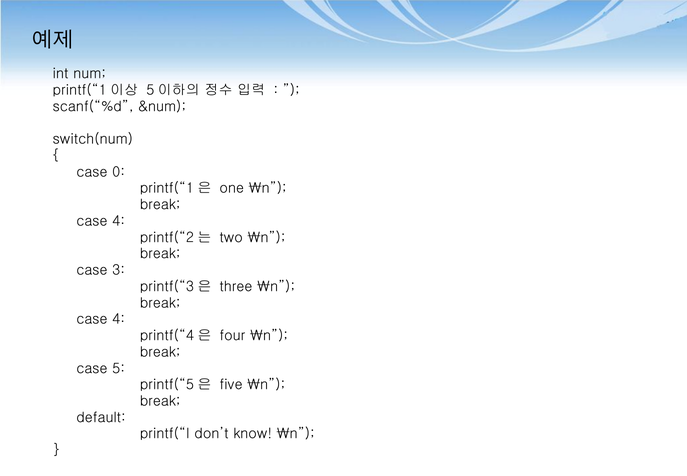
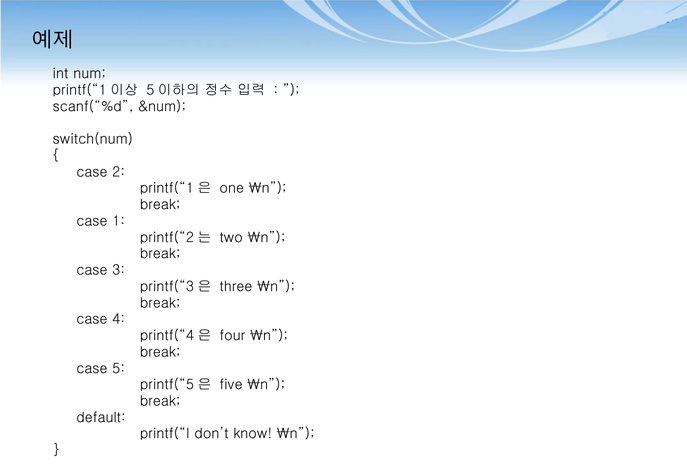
0: 0 -> 2 (119, 172)
4: 4 -> 1 (119, 221)
